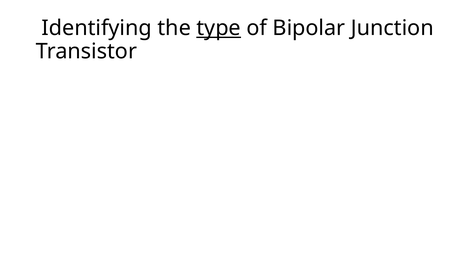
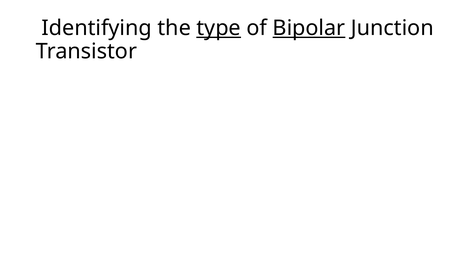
Bipolar underline: none -> present (309, 28)
